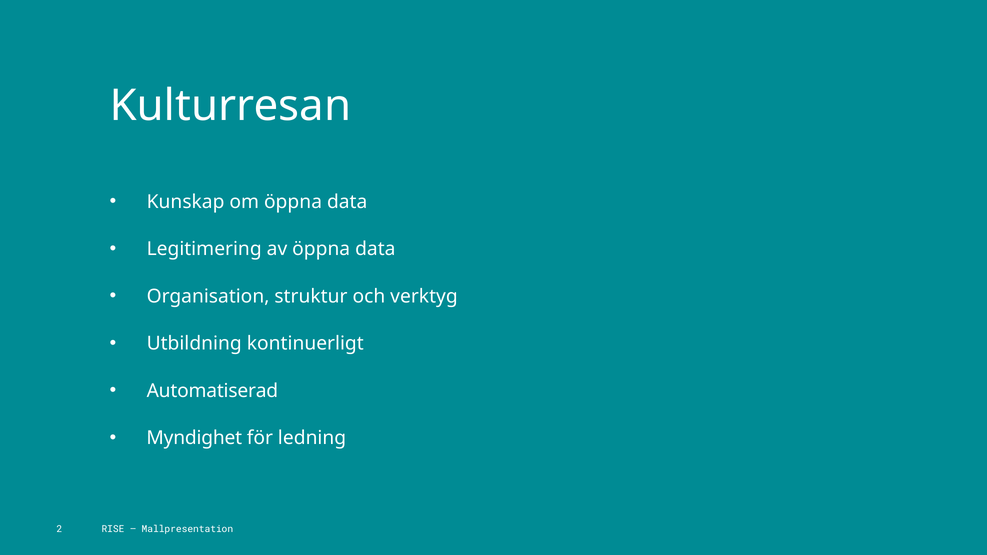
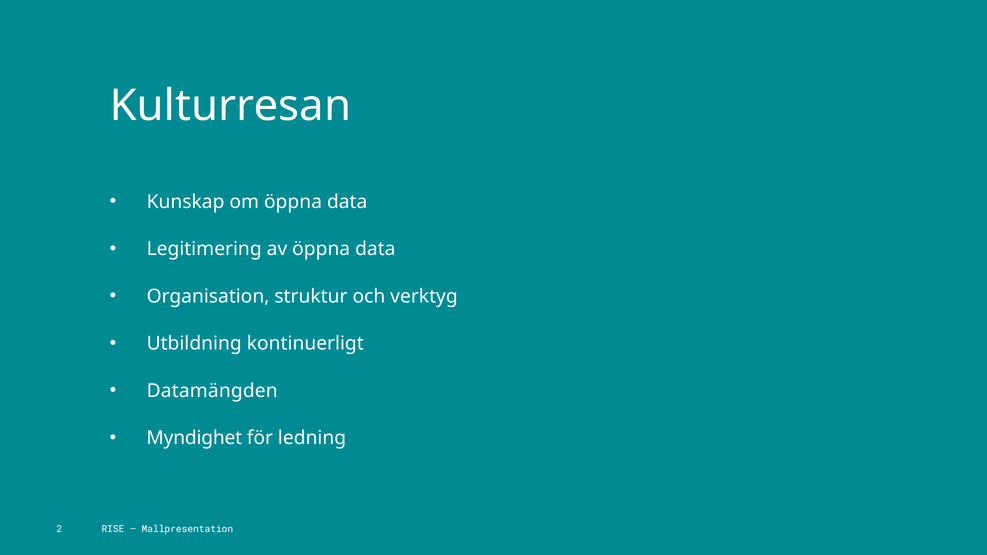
Automatiserad: Automatiserad -> Datamängden (212, 391)
